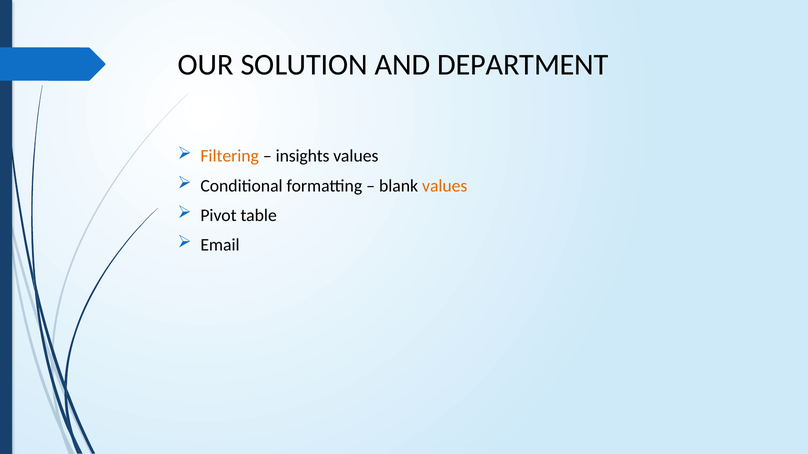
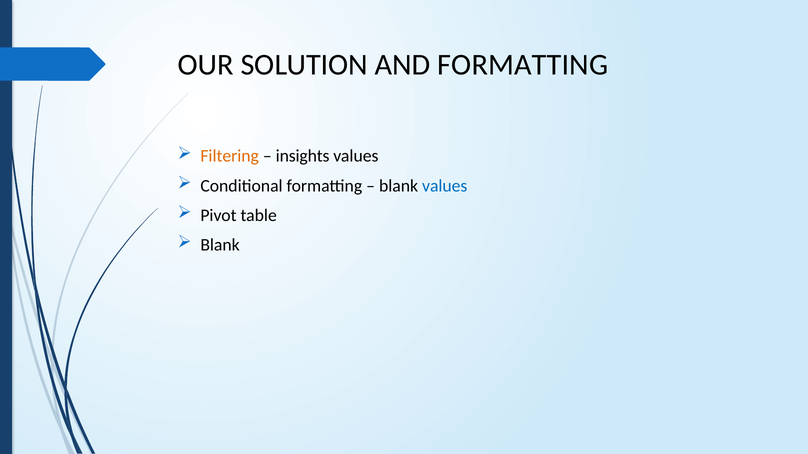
AND DEPARTMENT: DEPARTMENT -> FORMATTING (523, 65)
values colour: orange -> blue (445, 186)
Email: Email -> Blank (220, 245)
